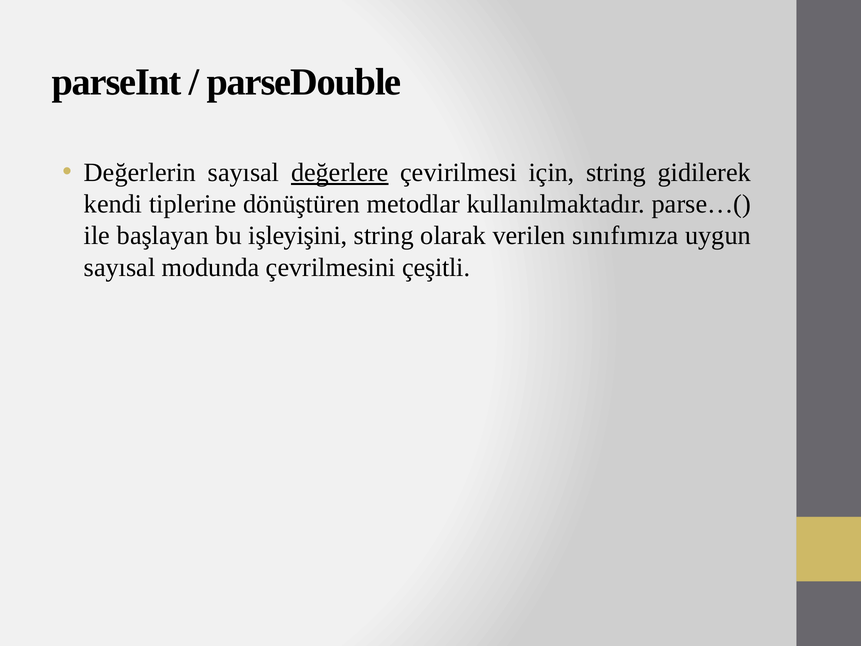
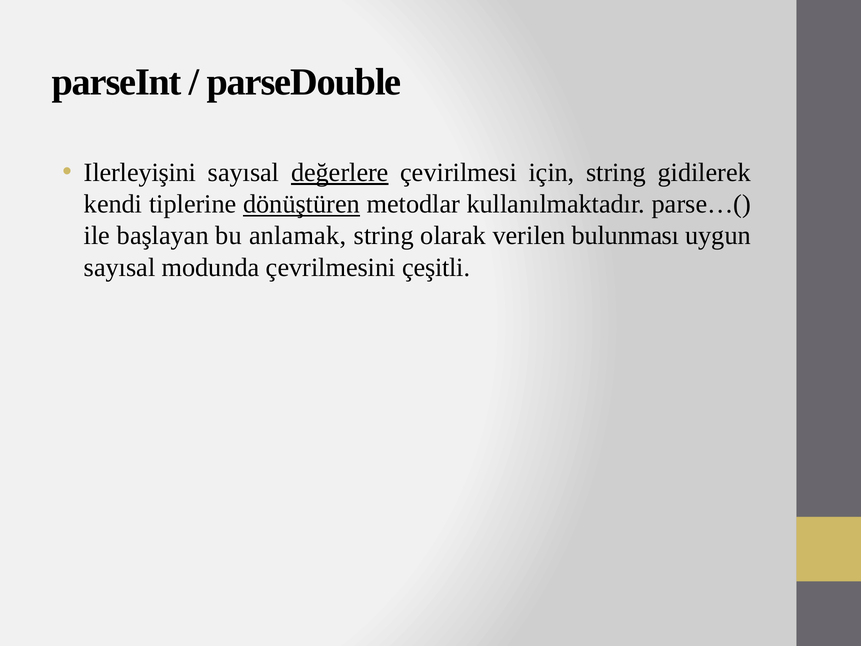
Değerlerin: Değerlerin -> Ilerleyişini (140, 173)
dönüştüren underline: none -> present (302, 204)
işleyişini: işleyişini -> anlamak (298, 236)
sınıfımıza: sınıfımıza -> bulunması (626, 236)
